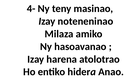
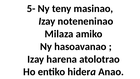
4-: 4- -> 5- (31, 9)
